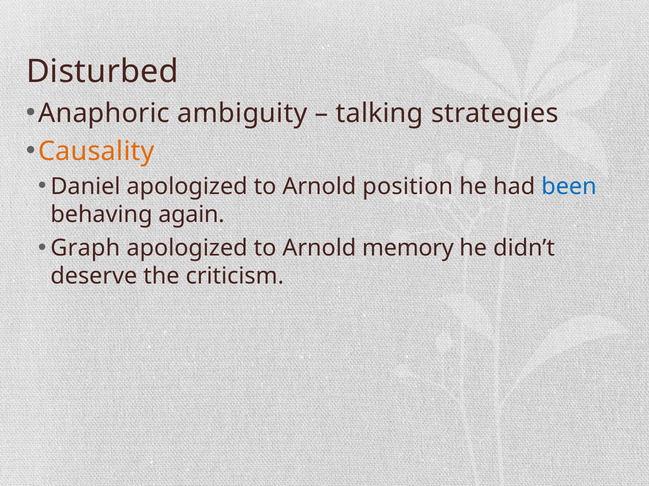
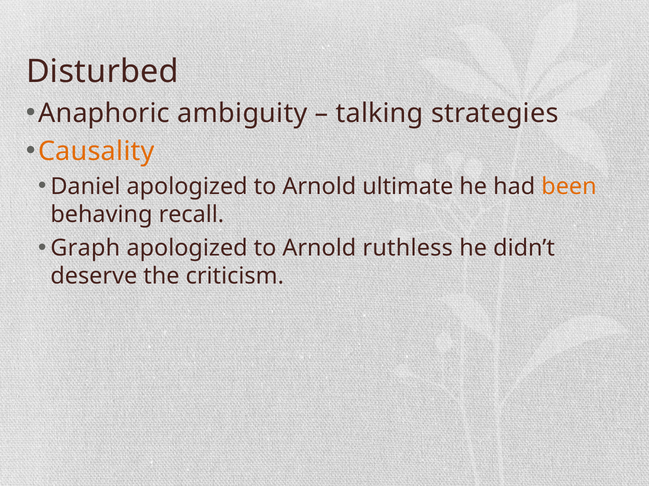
position: position -> ultimate (408, 187)
been colour: blue -> orange (569, 187)
again: again -> recall (191, 215)
memory: memory -> ruthless (408, 248)
